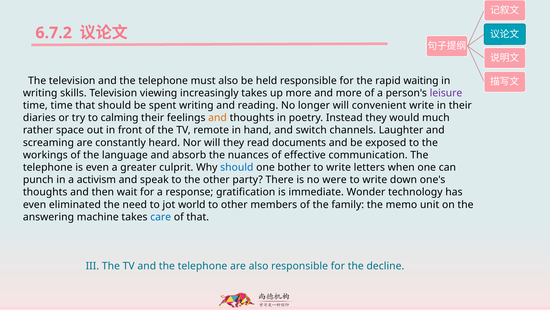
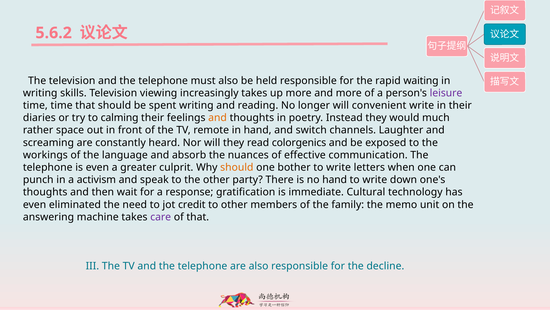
6.7.2: 6.7.2 -> 5.6.2 (54, 33)
documents: documents -> colorgenics (299, 142)
should colour: blue -> orange (237, 167)
no were: were -> hand (335, 179)
Wonder: Wonder -> Cultural (366, 192)
world: world -> credit (192, 204)
care colour: blue -> purple (161, 217)
